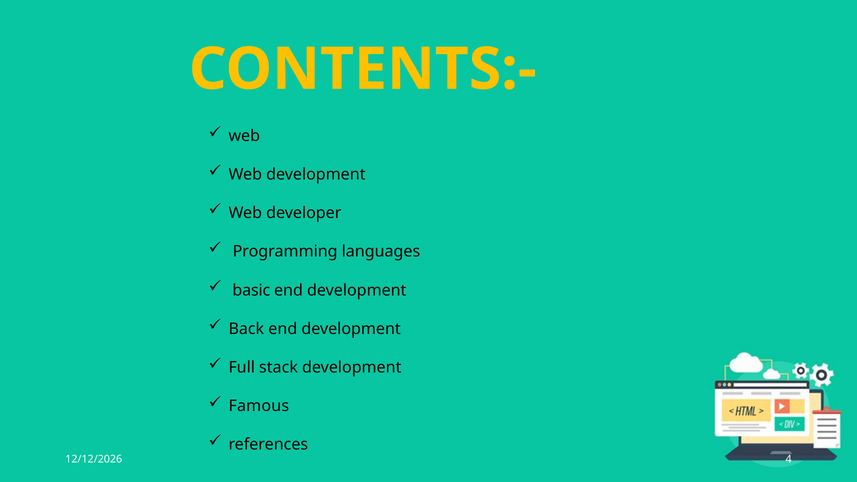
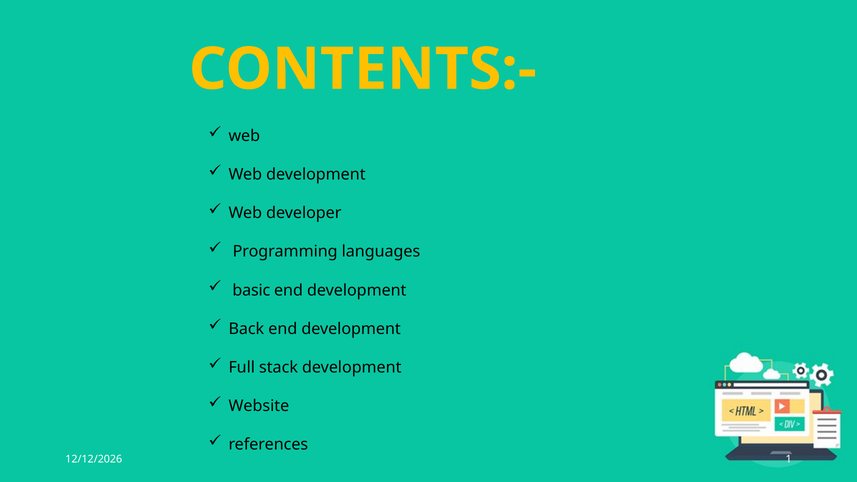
Famous: Famous -> Website (259, 406)
4: 4 -> 1 (789, 459)
